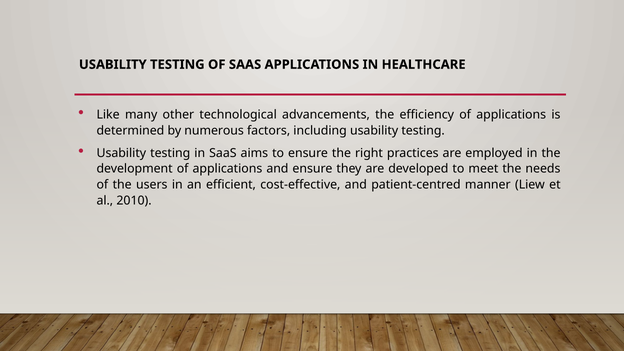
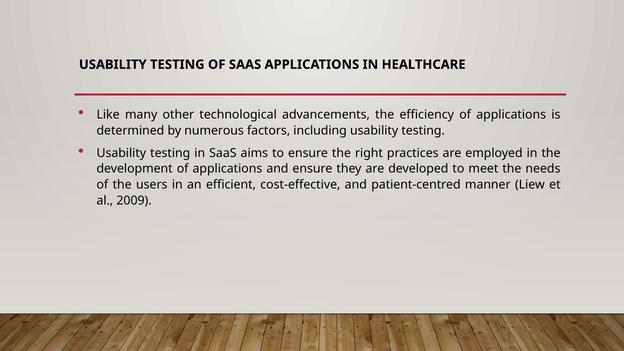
2010: 2010 -> 2009 (134, 200)
